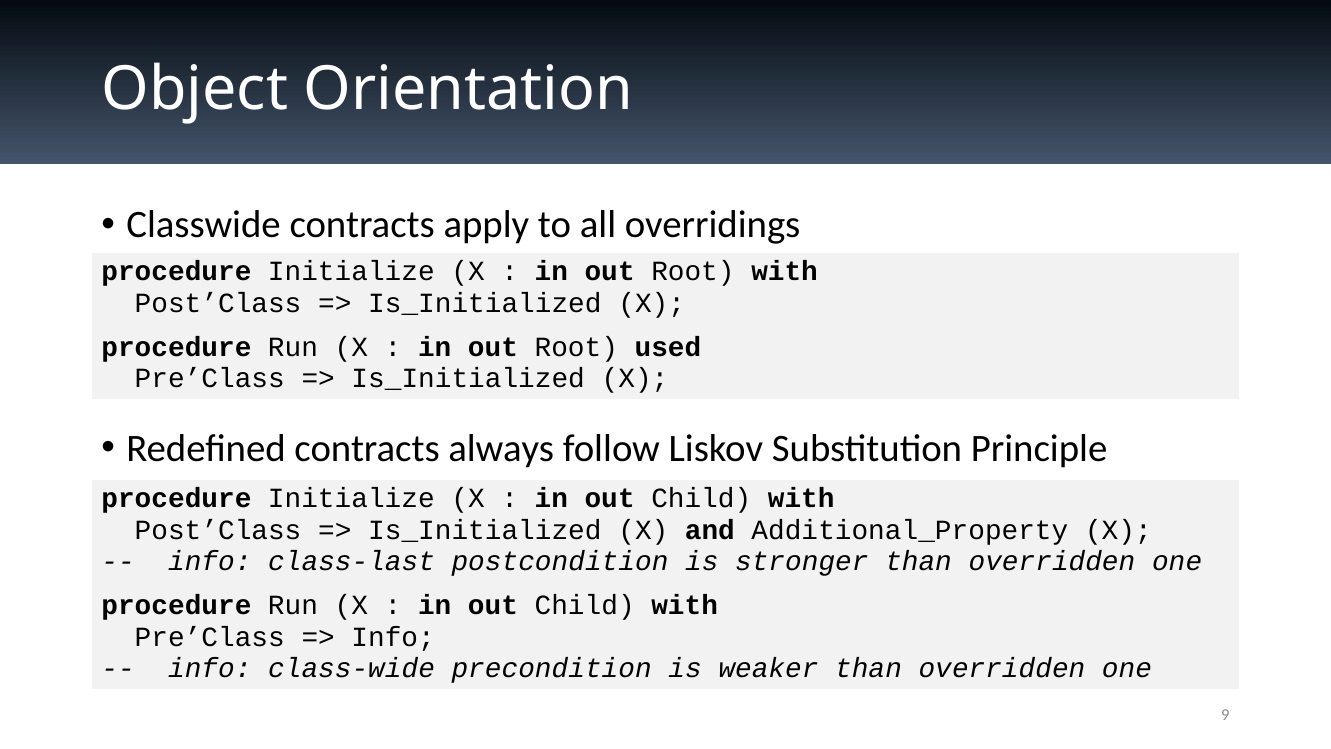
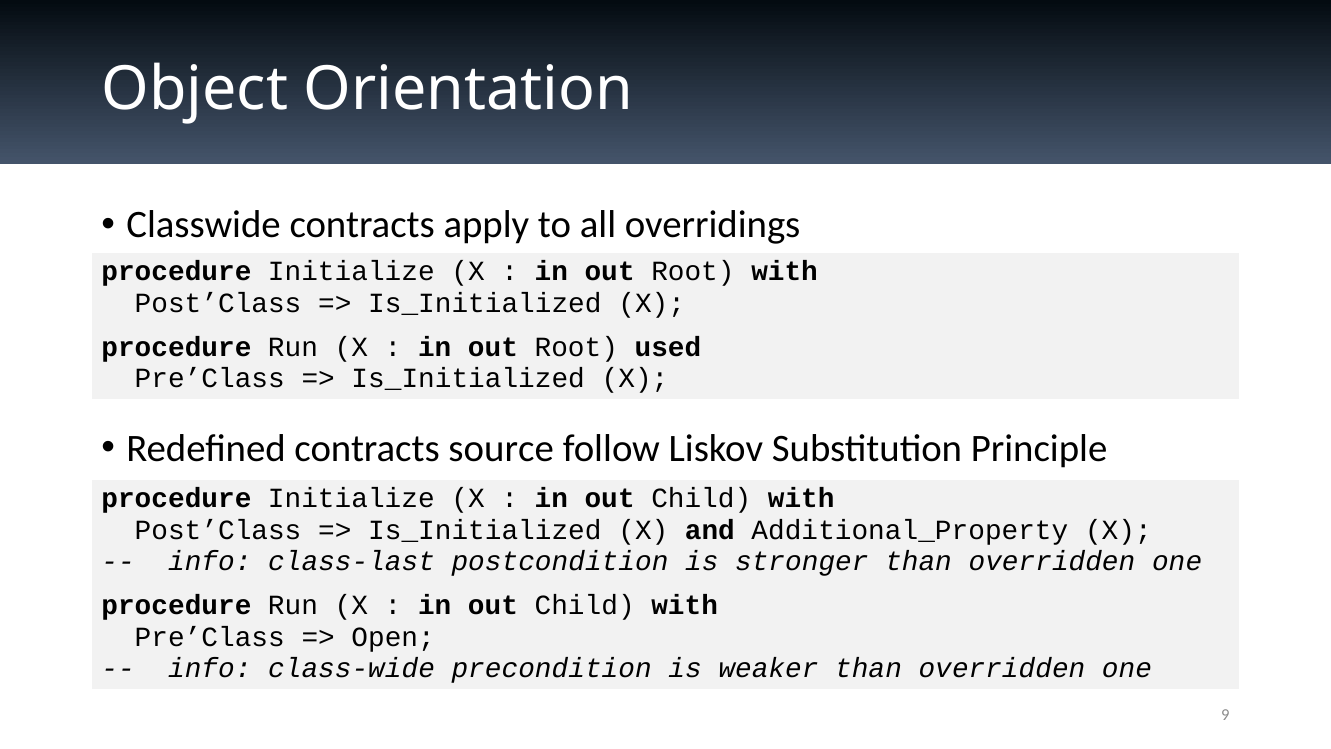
always: always -> source (501, 448)
Info: Info -> Open (393, 637)
